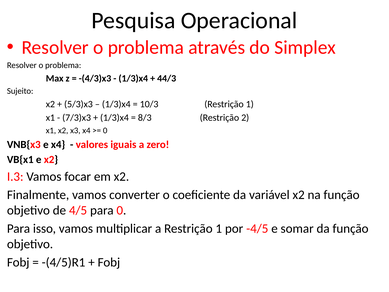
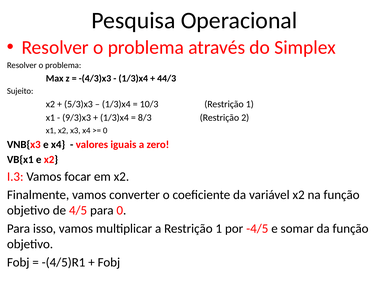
7/3)x3: 7/3)x3 -> 9/3)x3 (77, 118)
